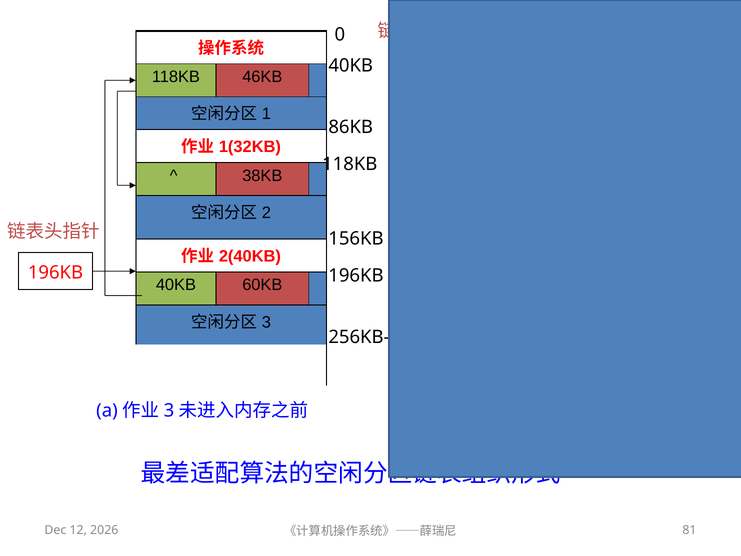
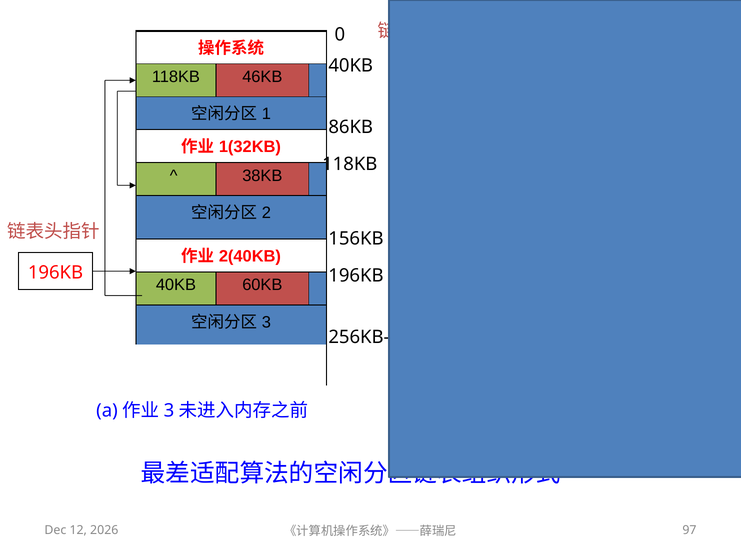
81: 81 -> 97 (689, 530)
